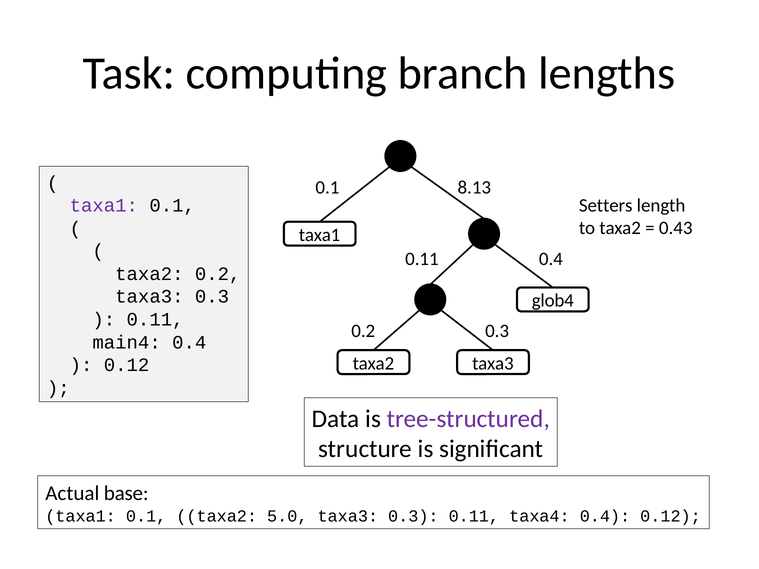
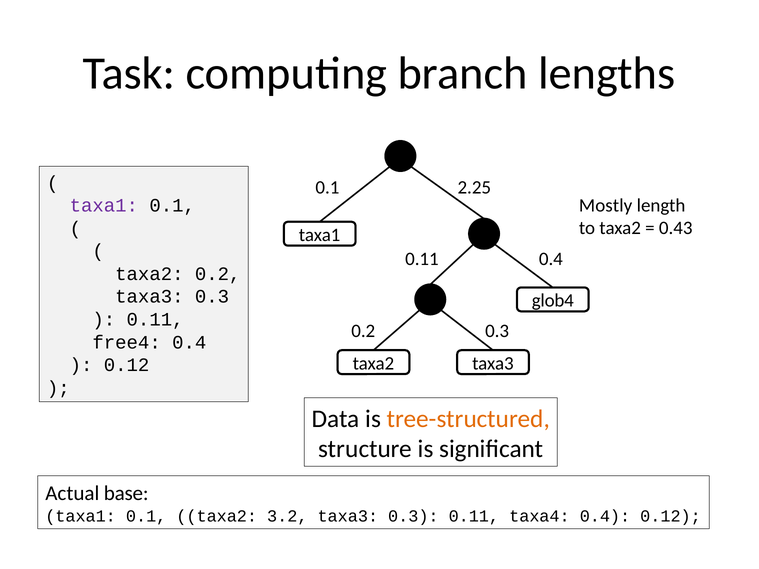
8.13: 8.13 -> 2.25 (474, 187)
Setters: Setters -> Mostly (606, 205)
main4: main4 -> free4 (127, 342)
tree-structured colour: purple -> orange (468, 419)
5.0: 5.0 -> 3.2 (287, 516)
